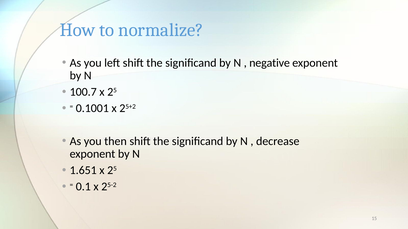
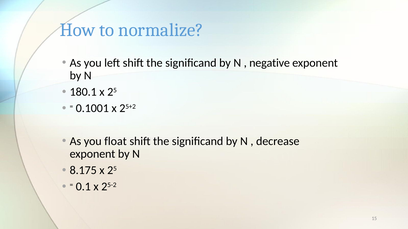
100.7: 100.7 -> 180.1 (83, 92)
then: then -> float (116, 141)
1.651: 1.651 -> 8.175 (83, 171)
